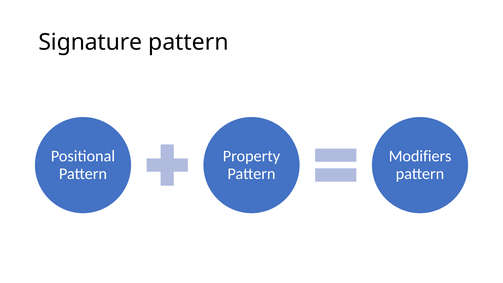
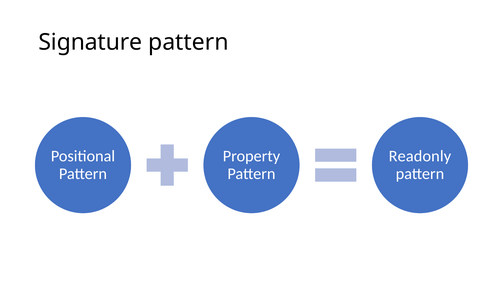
Modifiers: Modifiers -> Readonly (420, 156)
